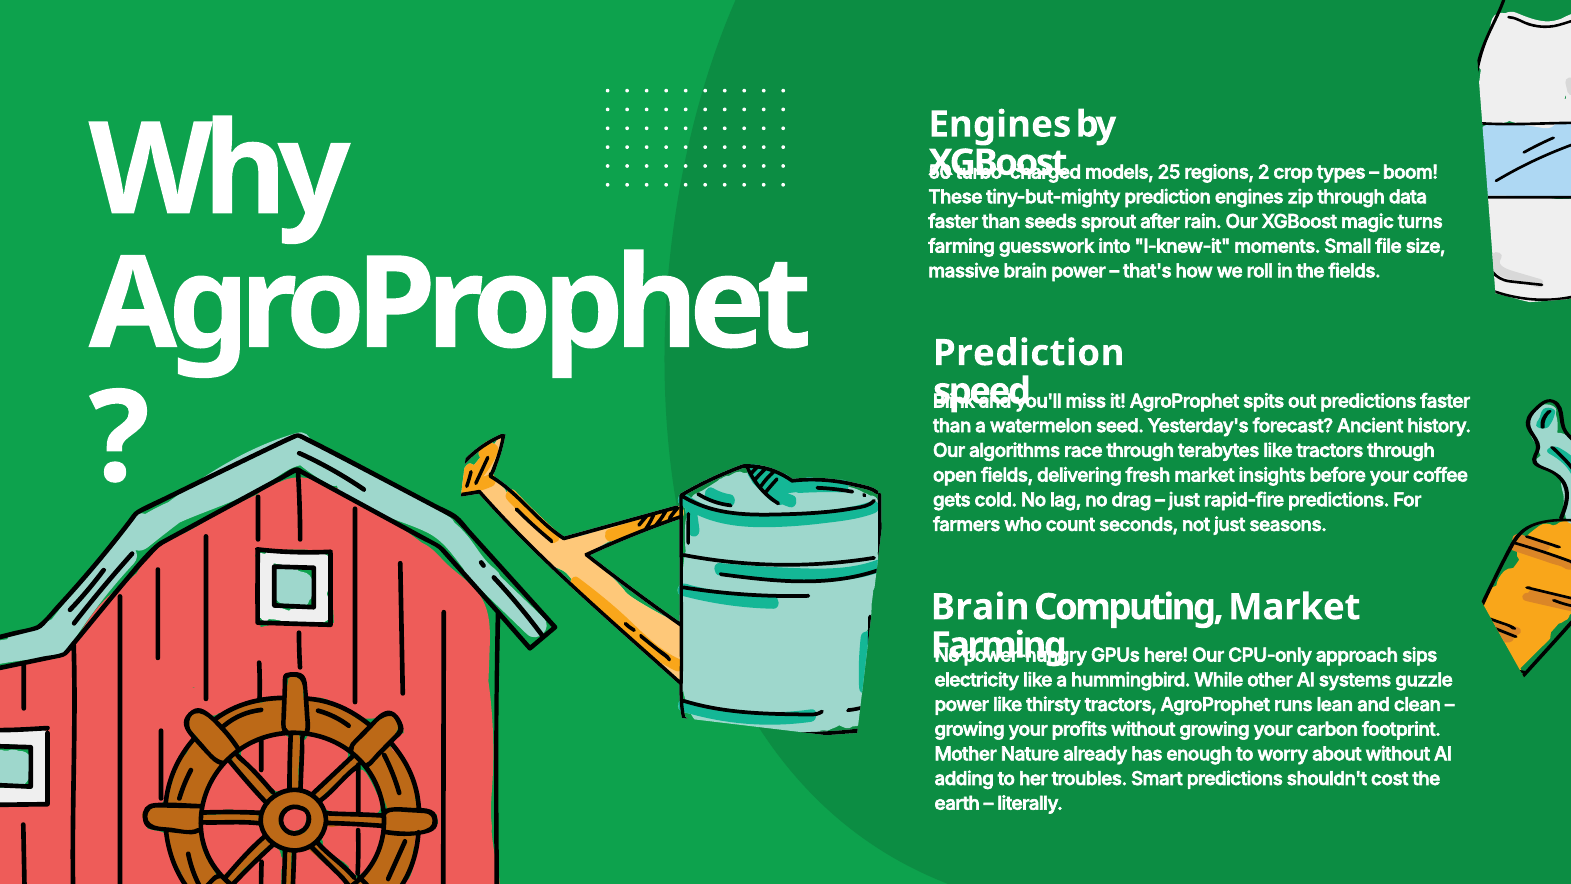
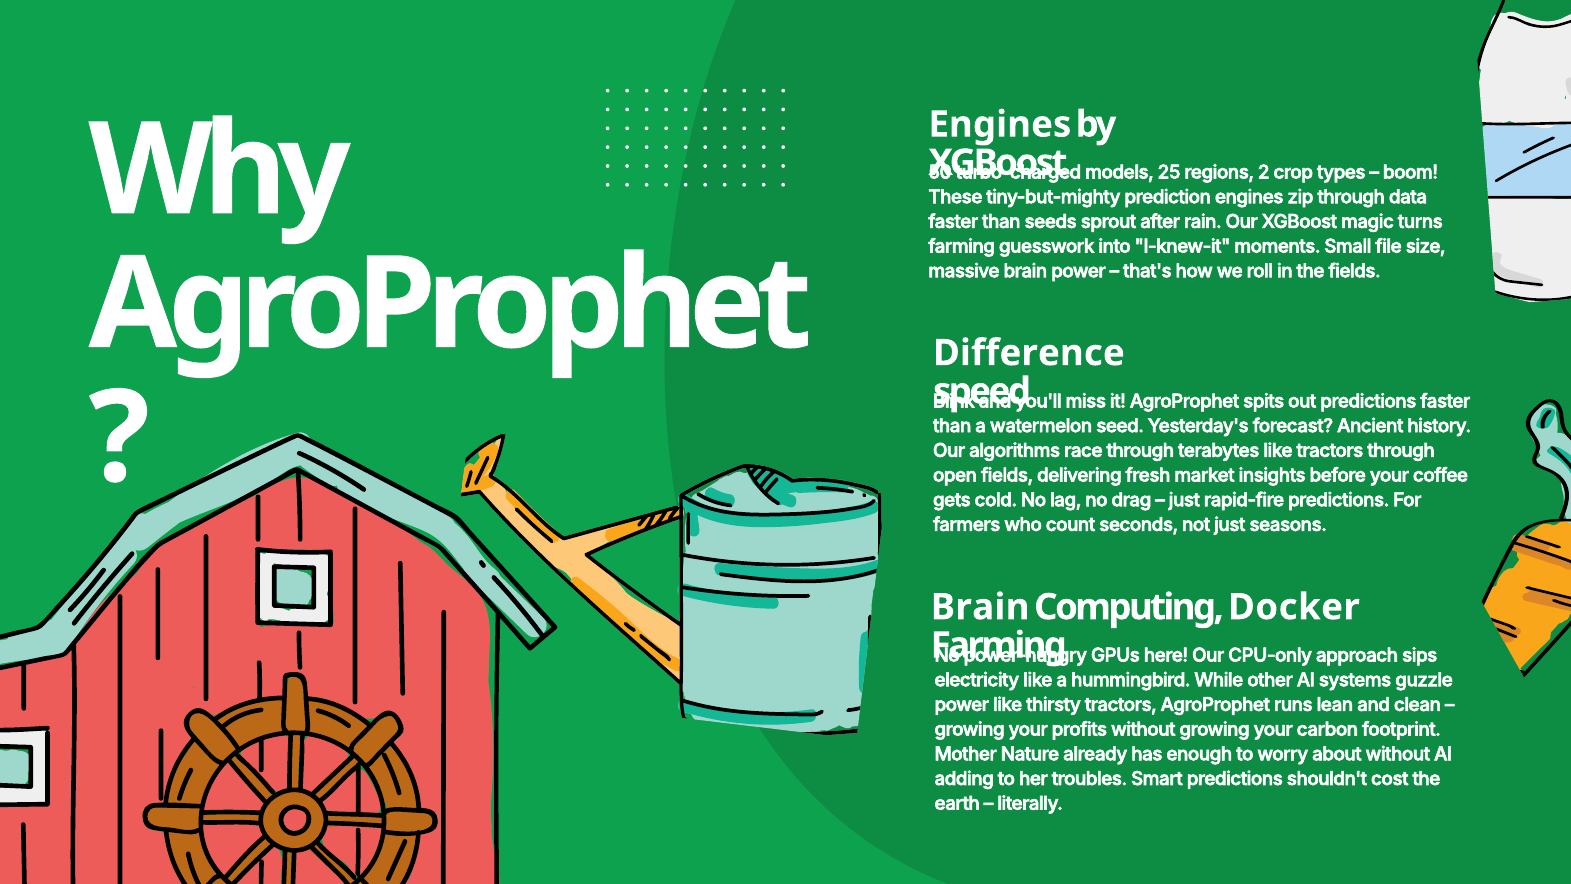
Prediction: Prediction -> Difference (1029, 353)
Computing Market: Market -> Docker (1294, 607)
